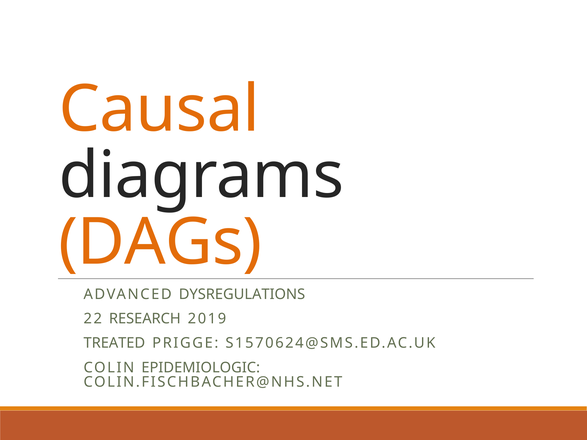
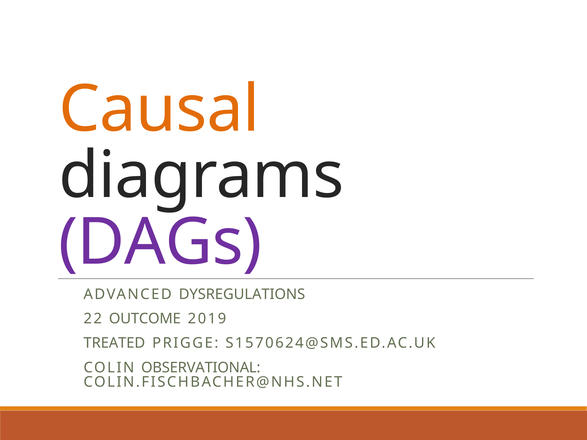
DAGs colour: orange -> purple (160, 242)
RESEARCH: RESEARCH -> OUTCOME (145, 319)
EPIDEMIOLOGIC: EPIDEMIOLOGIC -> OBSERVATIONAL (201, 368)
